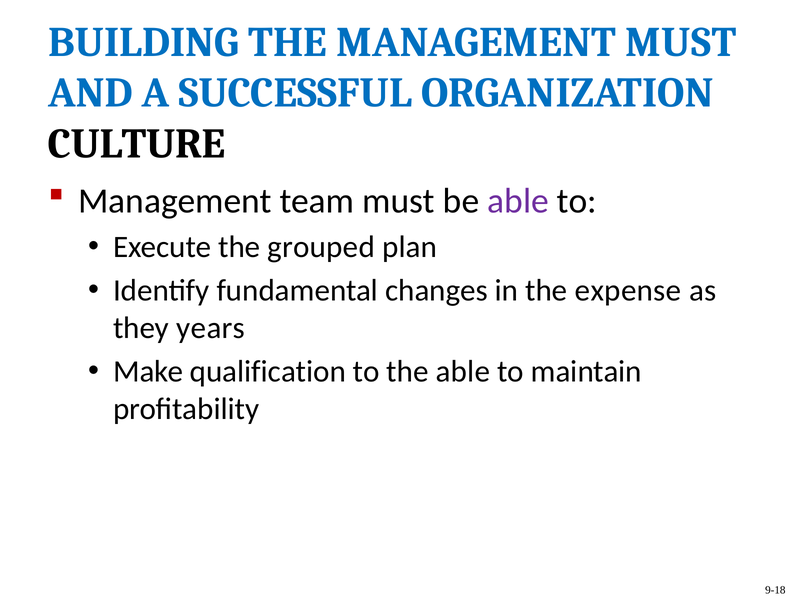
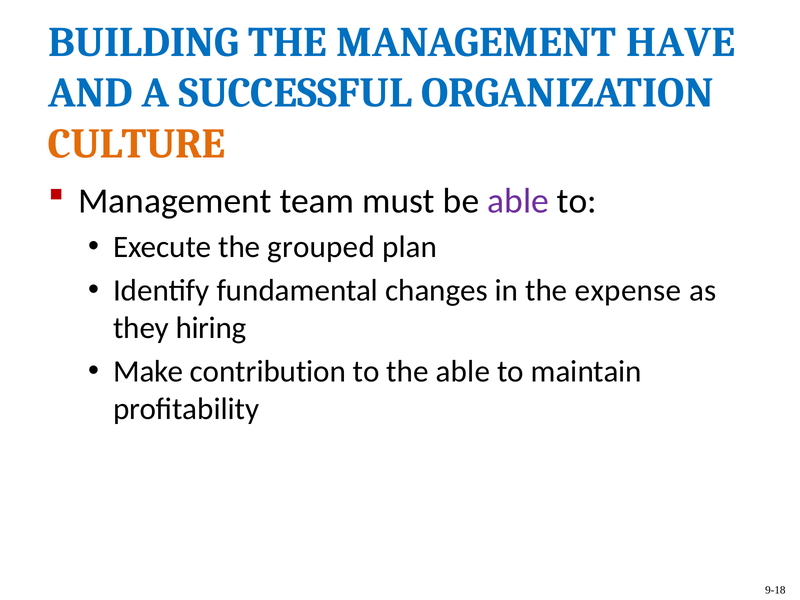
MANAGEMENT MUST: MUST -> HAVE (681, 42)
CULTURE colour: black -> orange (137, 144)
years: years -> hiring (211, 328)
qualification: qualification -> contribution (268, 372)
